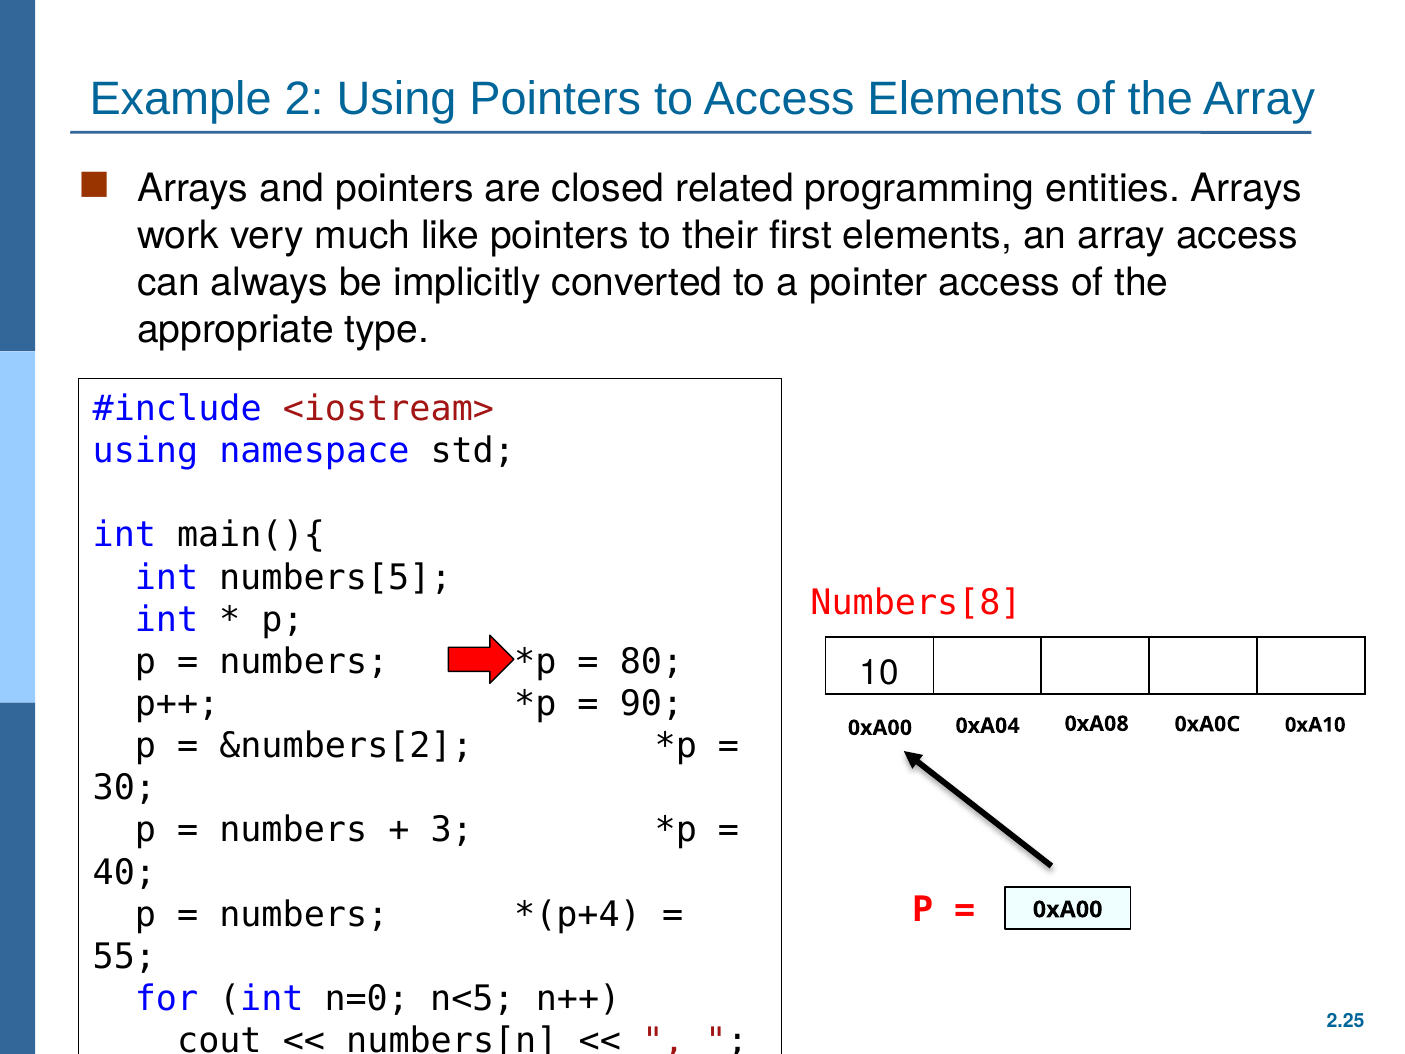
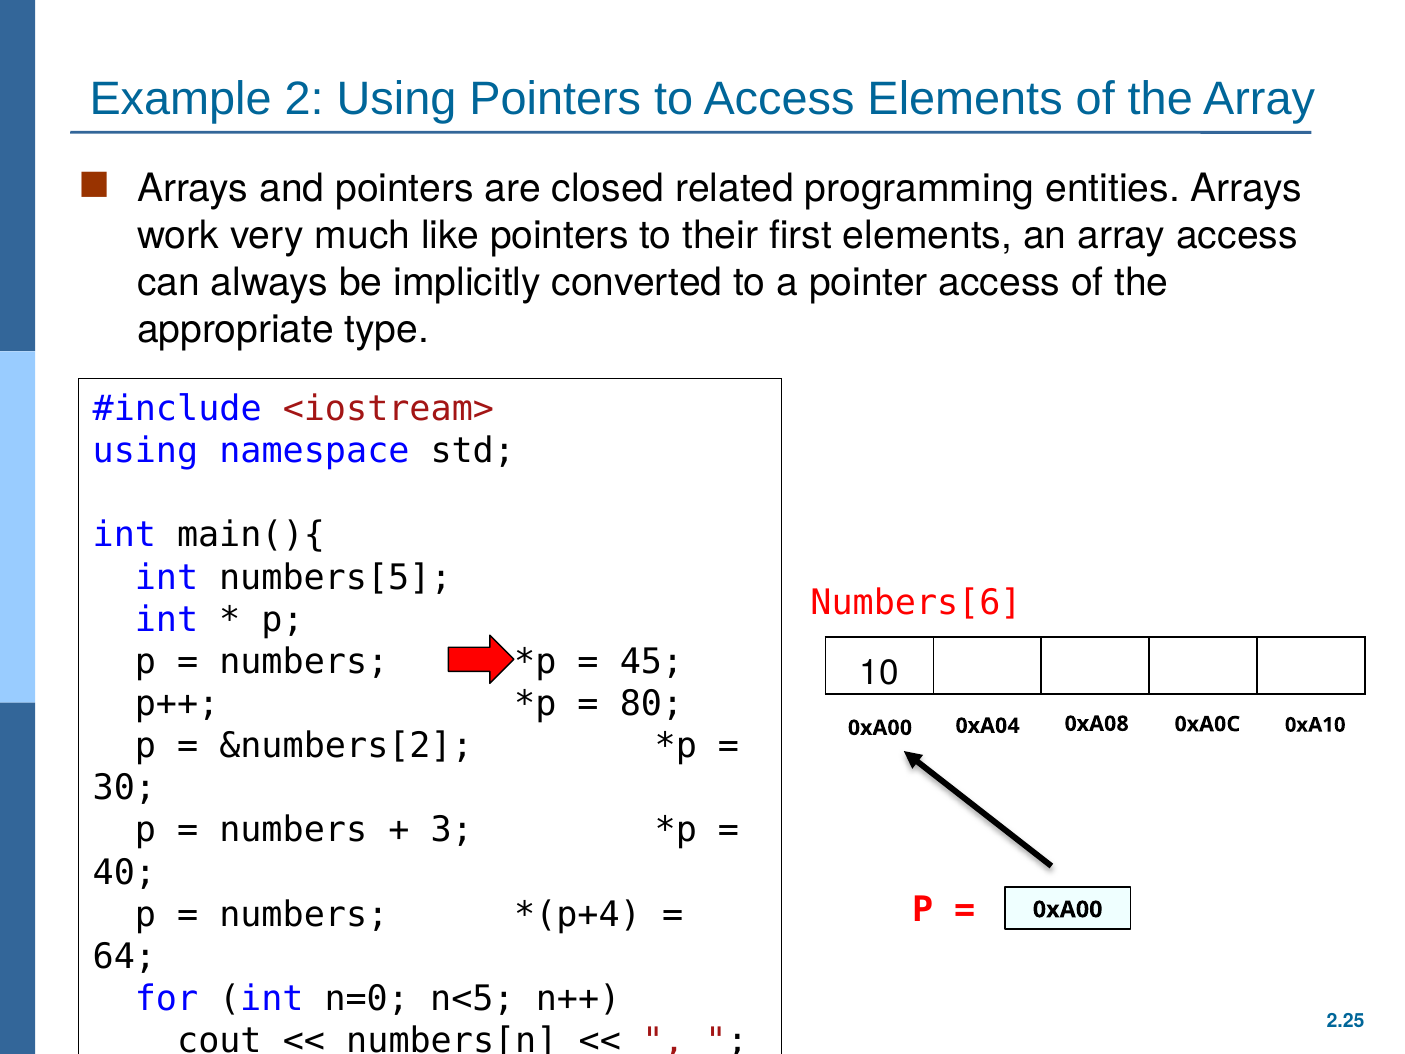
Numbers[8: Numbers[8 -> Numbers[6 (916, 603)
80: 80 -> 45 (651, 662)
90: 90 -> 80 (651, 704)
55: 55 -> 64 (124, 957)
